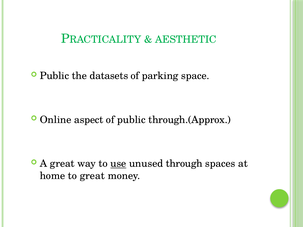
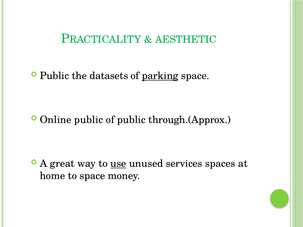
parking underline: none -> present (160, 76)
Online aspect: aspect -> public (89, 120)
through: through -> services (184, 164)
to great: great -> space (92, 176)
